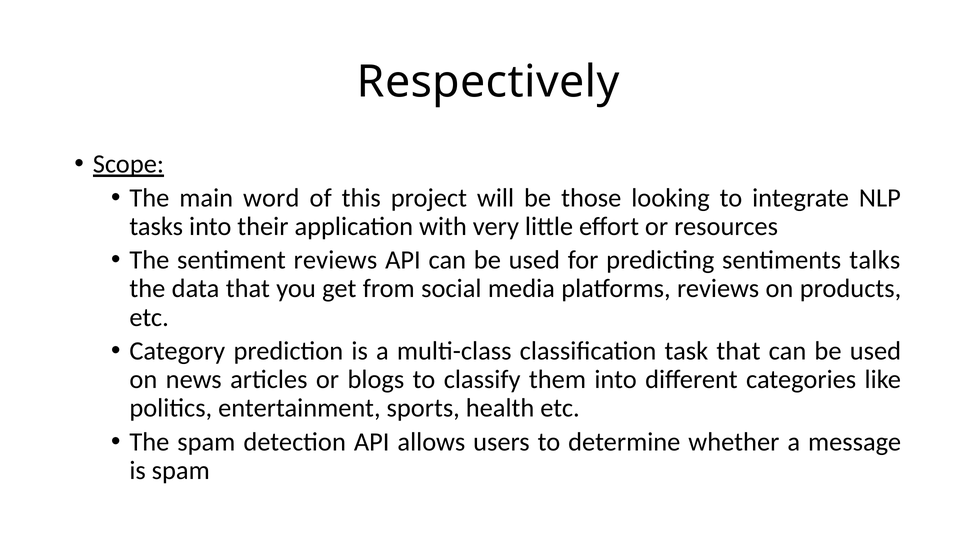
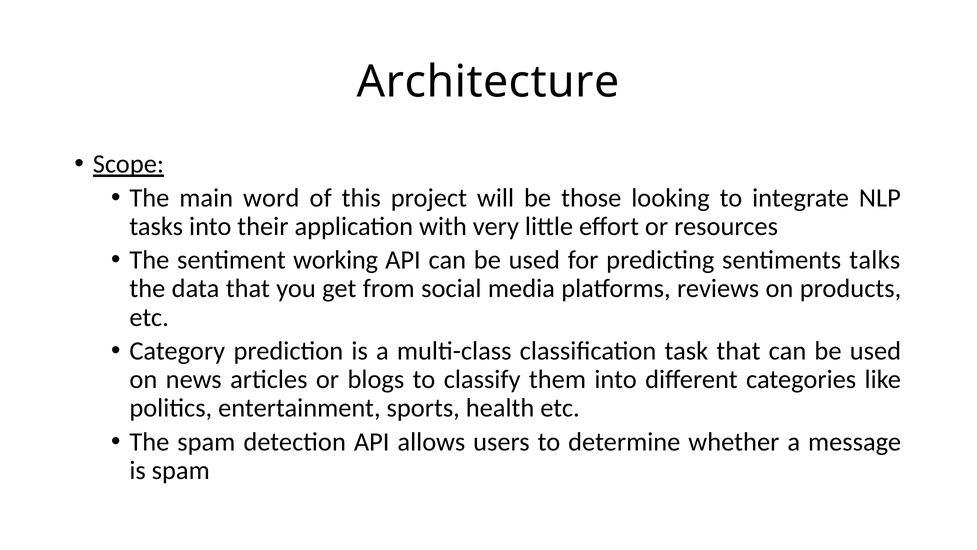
Respectively: Respectively -> Architecture (488, 82)
sentiment reviews: reviews -> working (336, 260)
